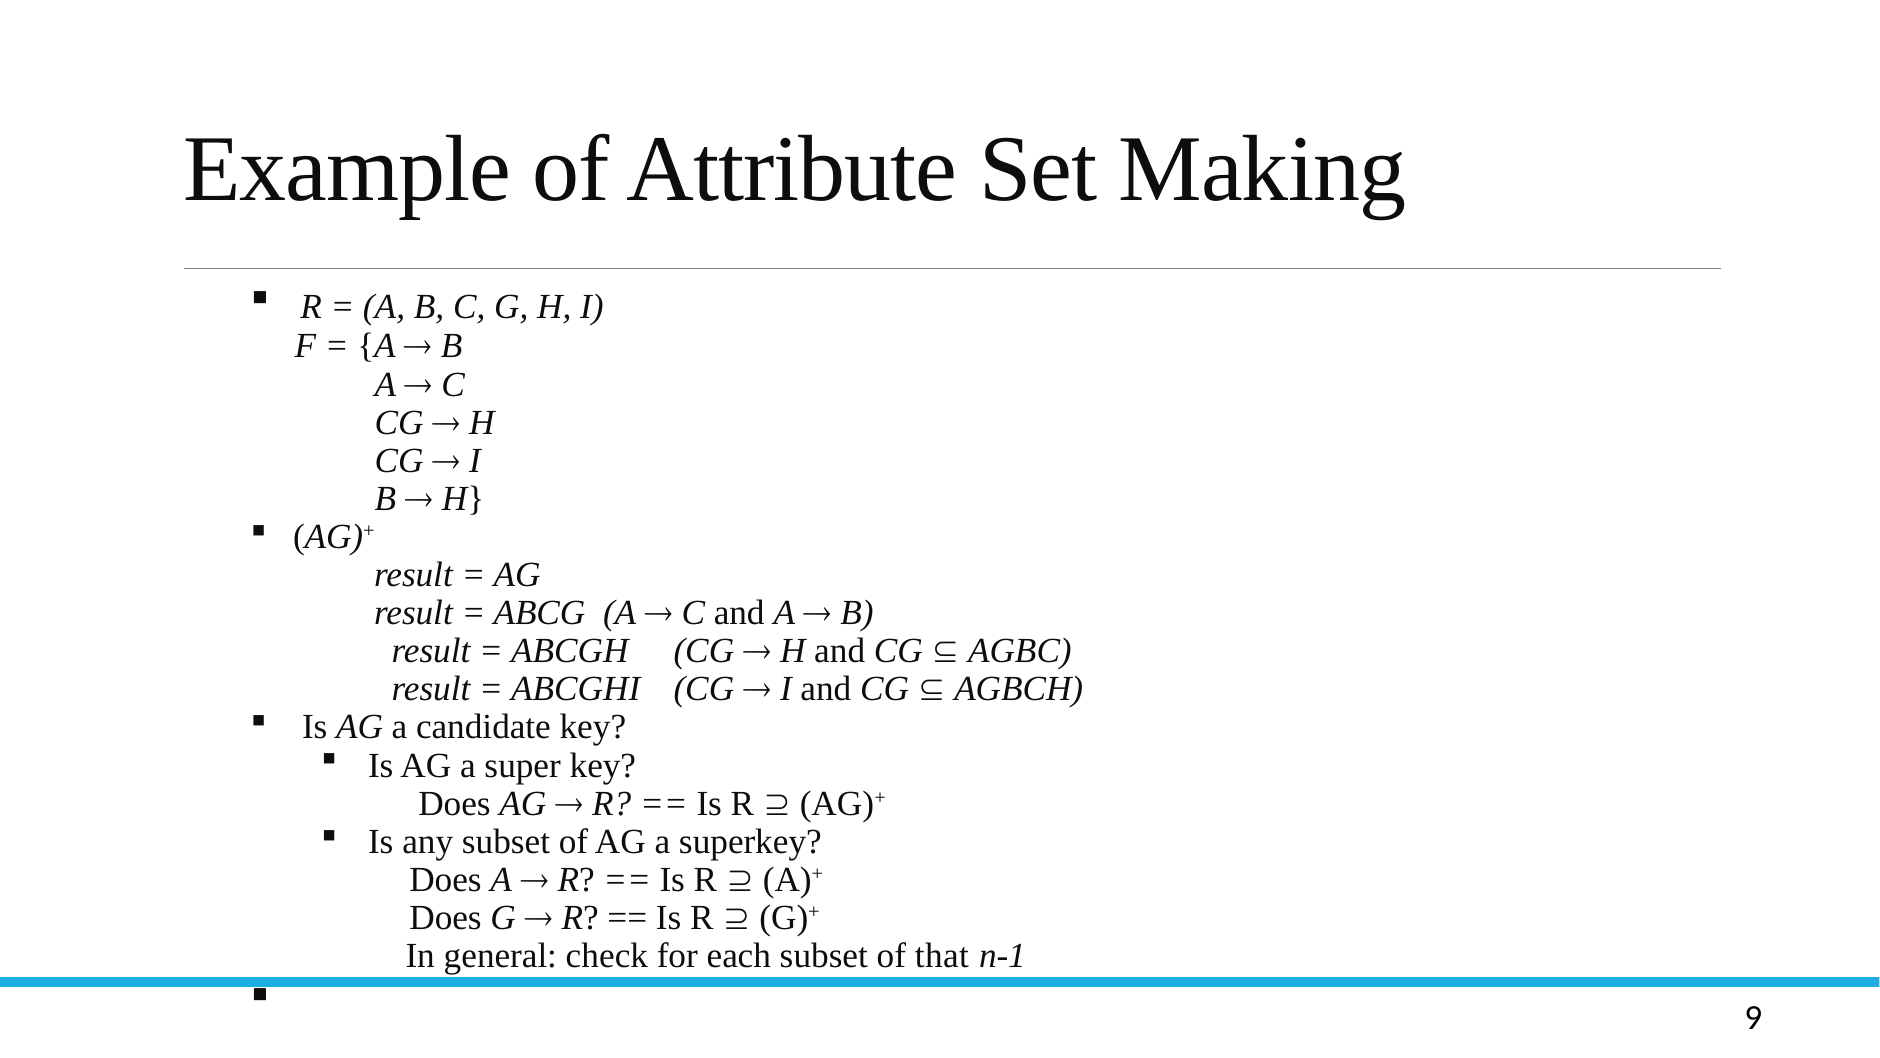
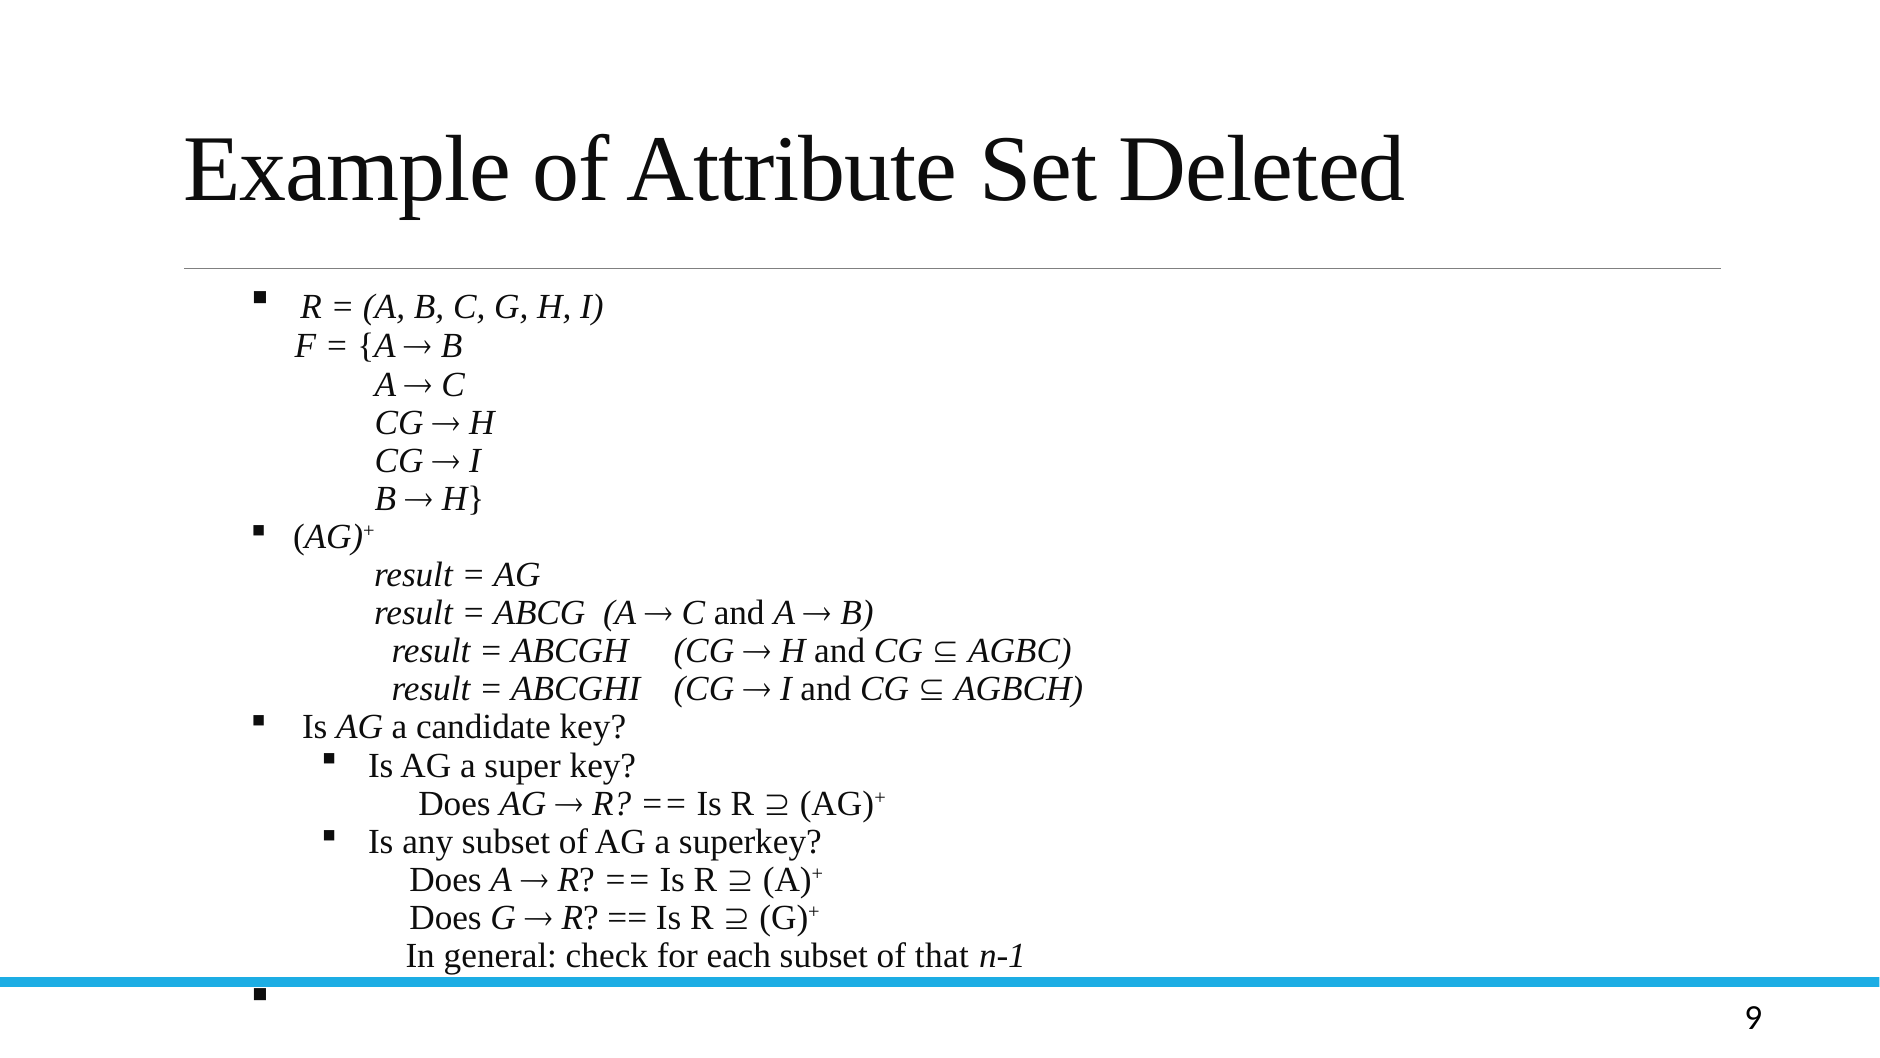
Making: Making -> Deleted (1262, 170)
